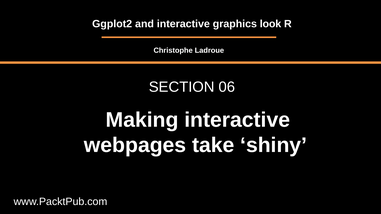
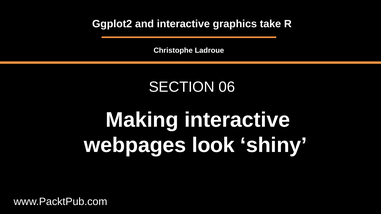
look: look -> take (270, 24)
take: take -> look (213, 145)
